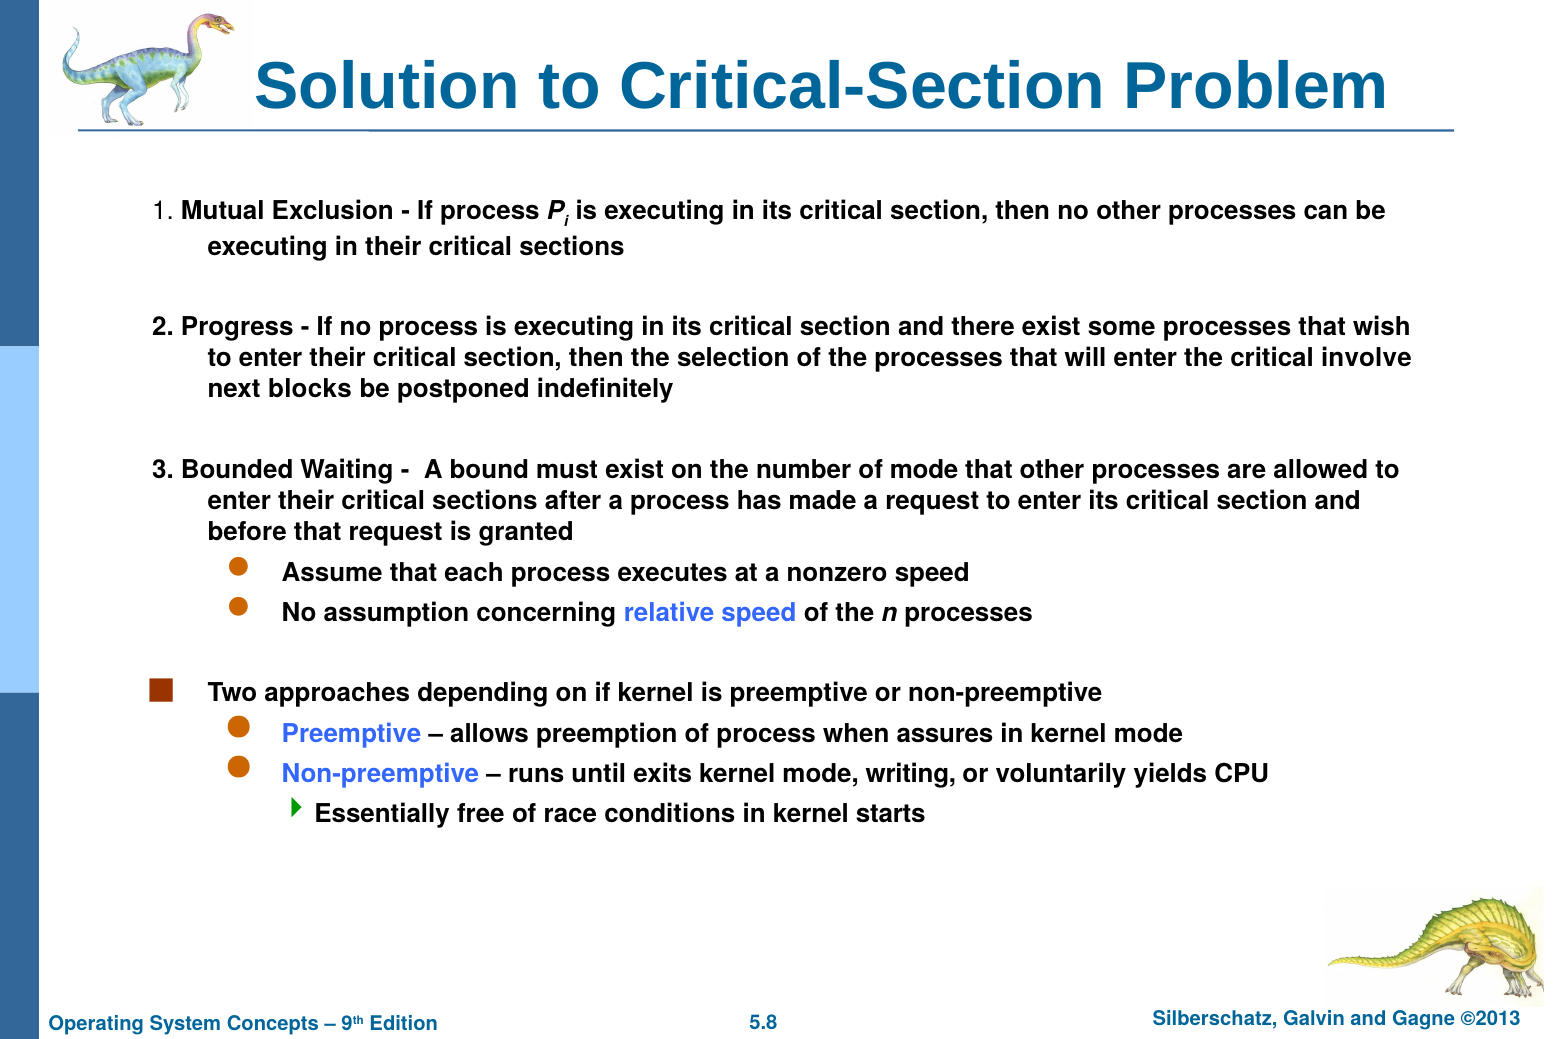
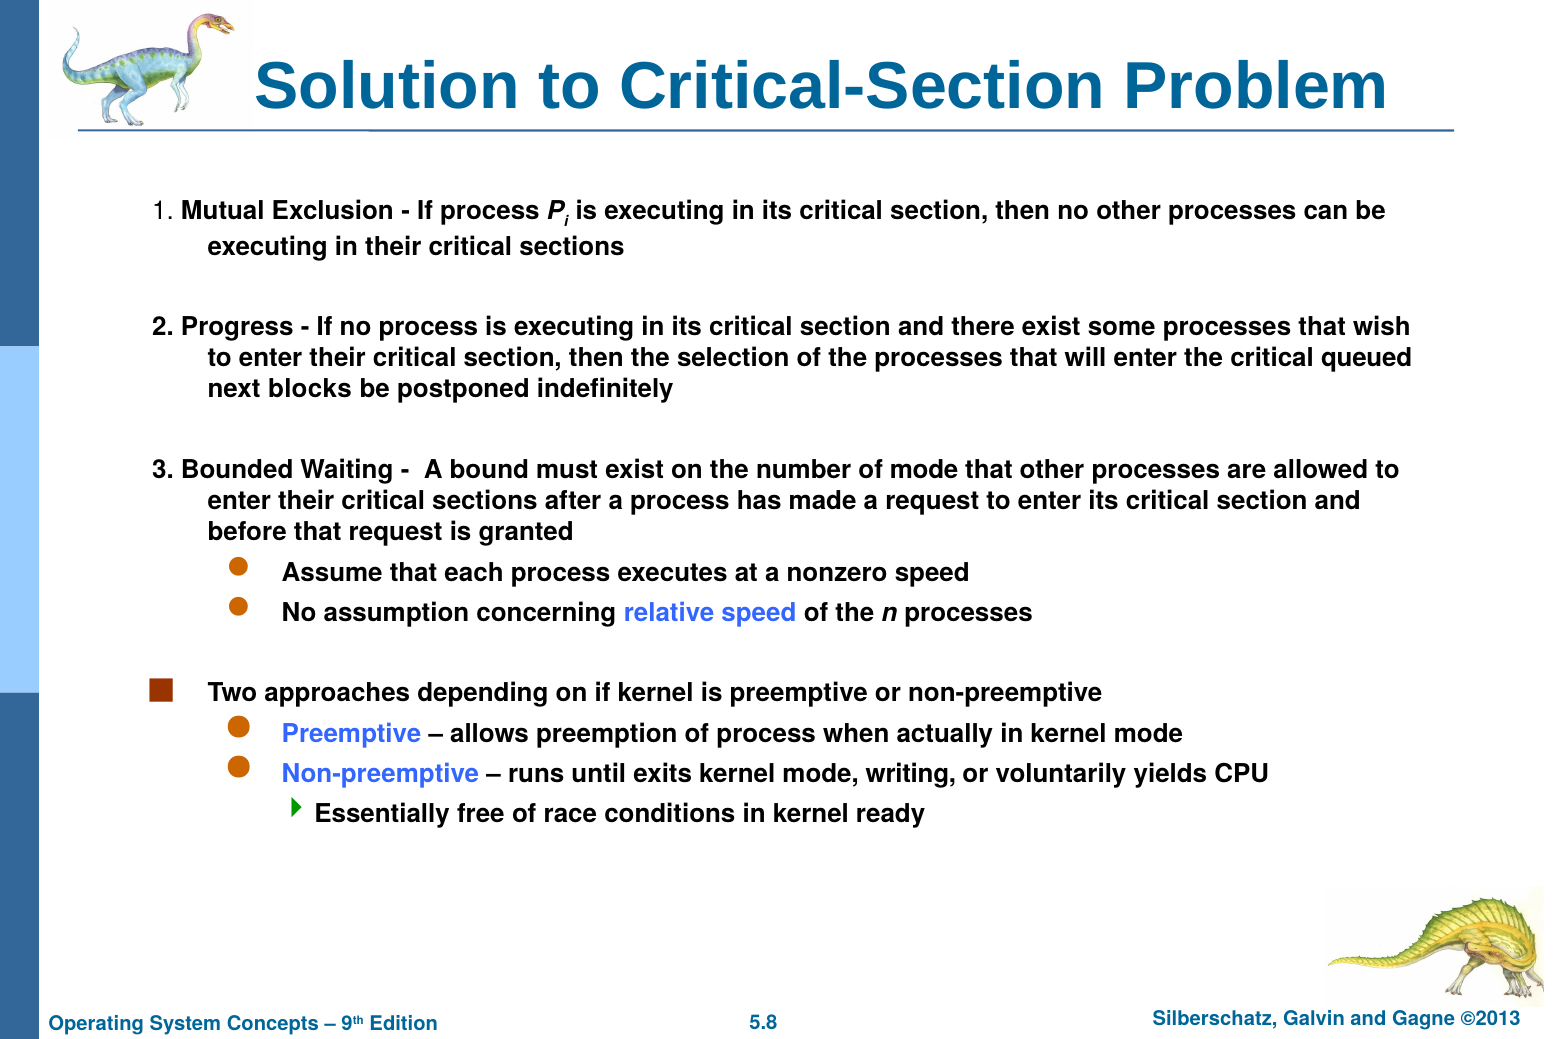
involve: involve -> queued (1367, 358)
assures: assures -> actually (945, 733)
starts: starts -> ready (891, 814)
